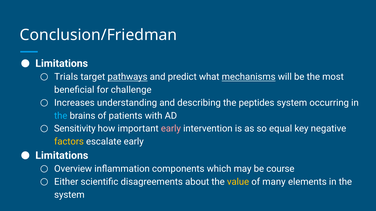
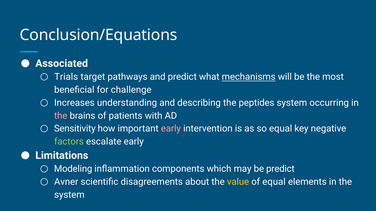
Conclusion/Friedman: Conclusion/Friedman -> Conclusion/Equations (99, 35)
Limitations: Limitations -> Associated (62, 64)
pathways underline: present -> none (128, 77)
the colour: light blue -> pink (61, 116)
factors colour: yellow -> light green (69, 142)
Overview: Overview -> Modeling (73, 169)
be course: course -> predict (280, 169)
Either: Either -> Avner (66, 182)
of many: many -> equal (274, 182)
